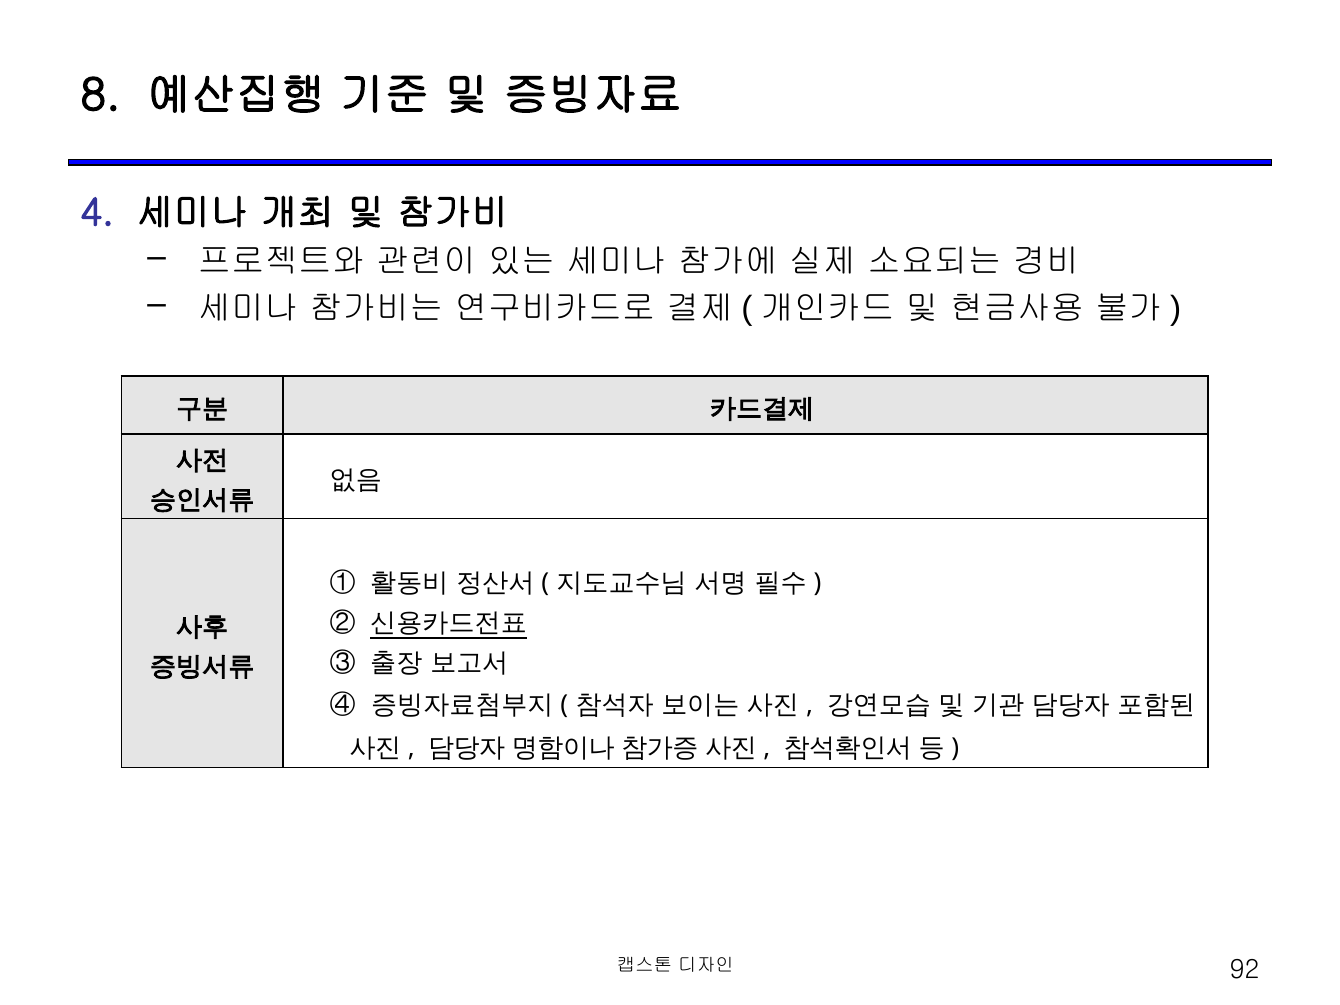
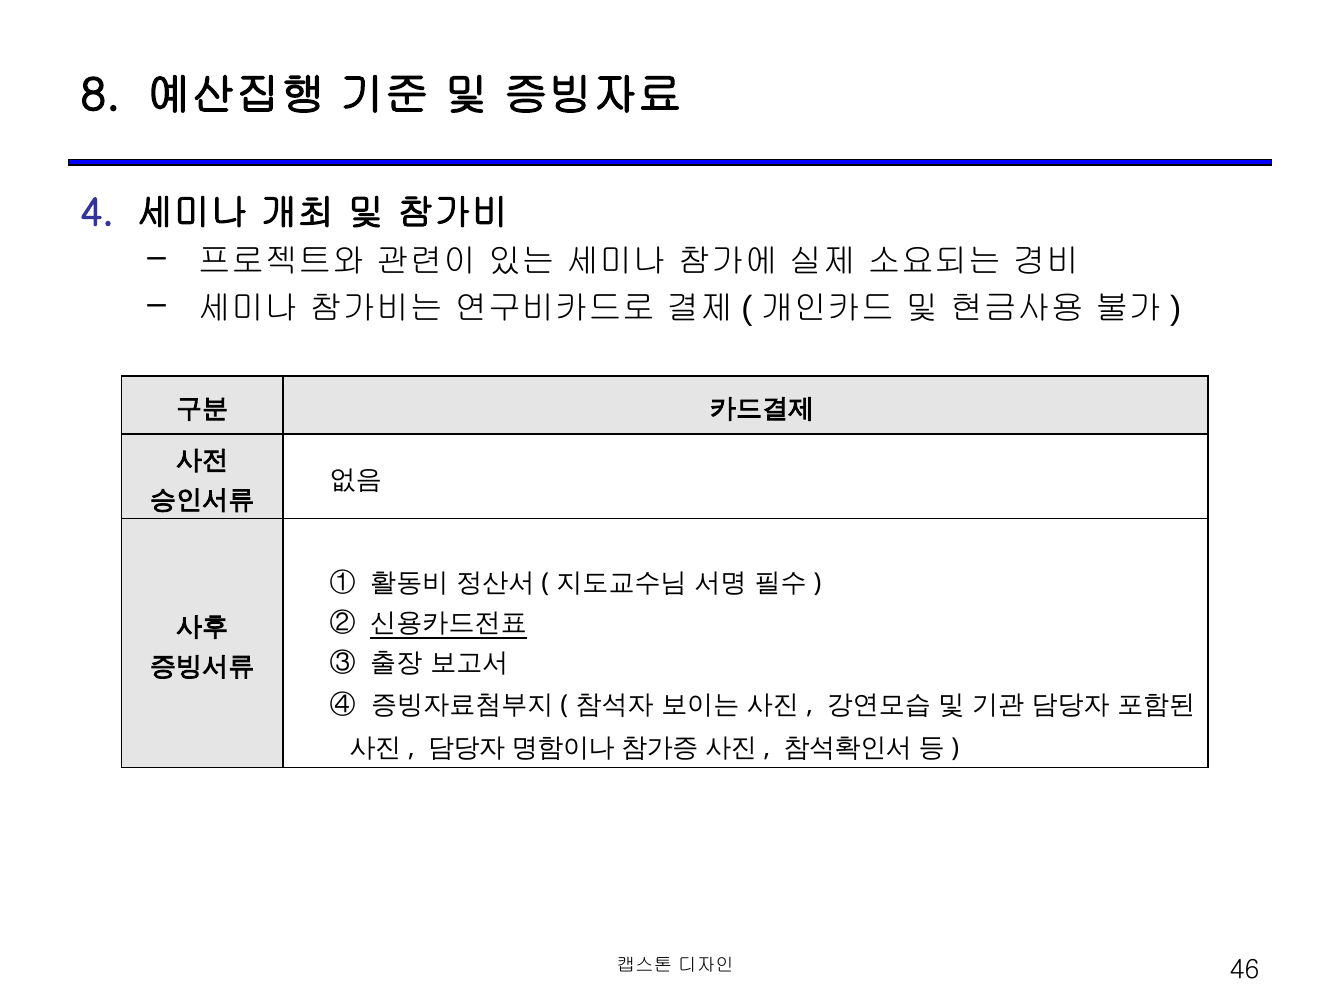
92: 92 -> 46 (1245, 970)
